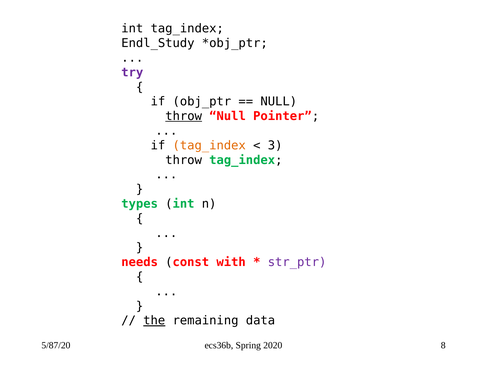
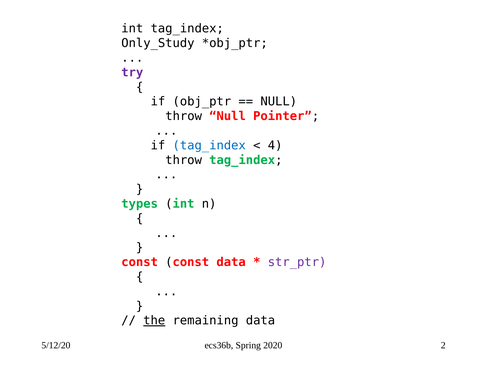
Endl_Study: Endl_Study -> Only_Study (158, 43)
throw underline: present -> none (184, 116)
tag_index colour: orange -> blue (209, 146)
3: 3 -> 4 (275, 146)
needs: needs -> const (140, 262)
const with: with -> data (231, 262)
5/87/20: 5/87/20 -> 5/12/20 (56, 346)
8: 8 -> 2 (443, 346)
